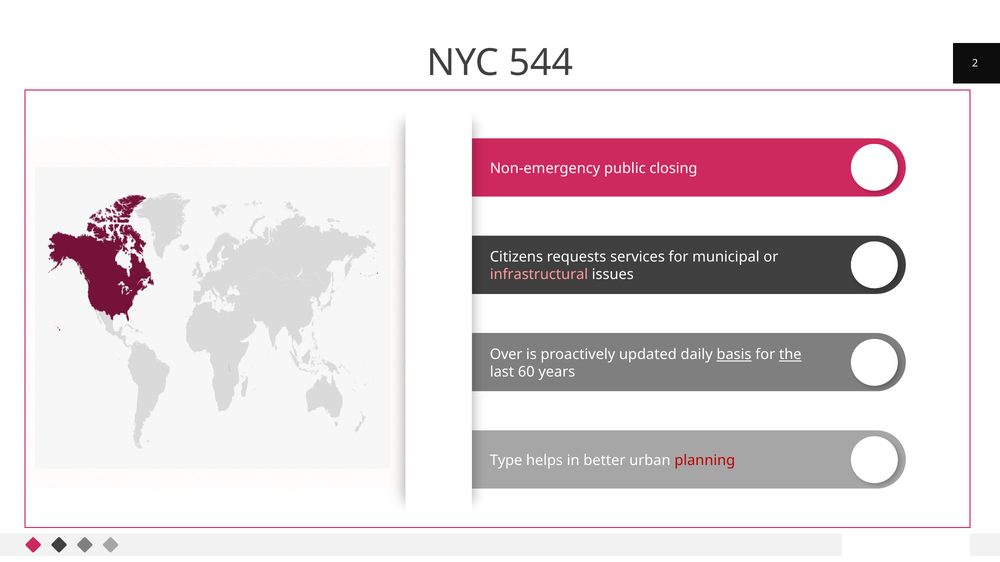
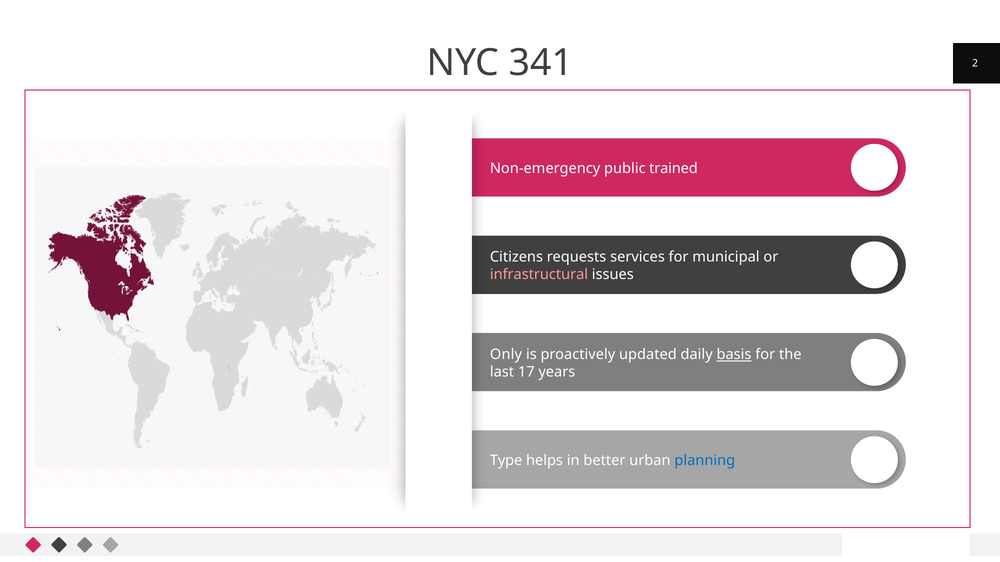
544: 544 -> 341 (541, 63)
closing: closing -> trained (673, 168)
Over: Over -> Only (506, 355)
the underline: present -> none (790, 355)
60: 60 -> 17 (526, 372)
planning colour: red -> blue (705, 461)
